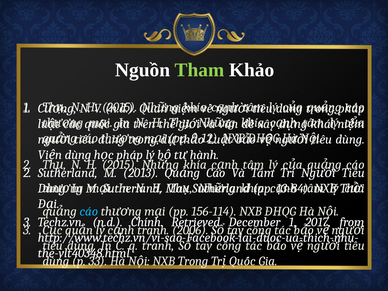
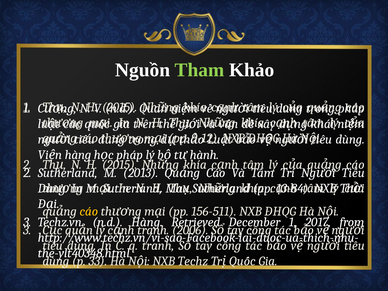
n dùng: dùng -> hàng (78, 155)
cáo colour: light blue -> yellow (89, 211)
156-114: 156-114 -> 156-511 (214, 211)
Chính: Chính -> Hàng (147, 222)
NXB Trong: Trong -> Techz (193, 261)
